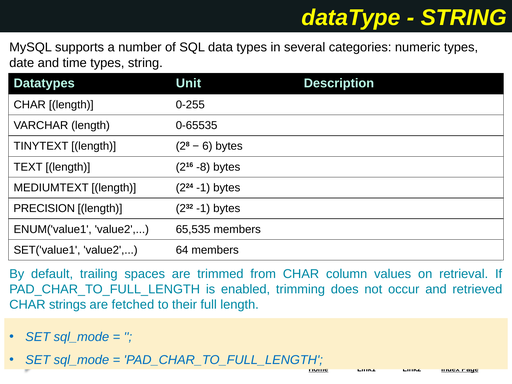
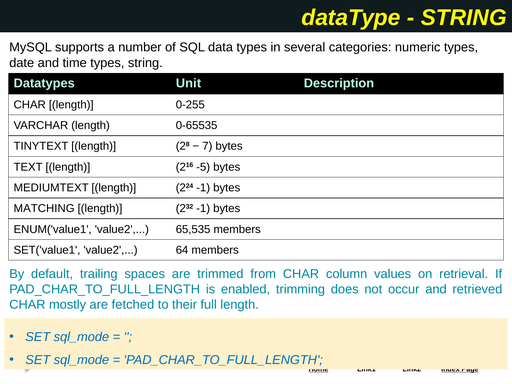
6: 6 -> 7 (207, 146)
-8: -8 -> -5 (203, 167)
PRECISION: PRECISION -> MATCHING (44, 209)
strings: strings -> mostly (68, 305)
